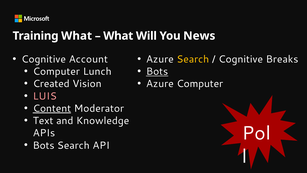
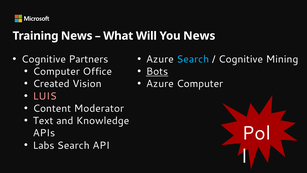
Training What: What -> News (77, 36)
Account: Account -> Partners (88, 59)
Search colour: yellow -> light blue (193, 59)
Breaks: Breaks -> Mining (282, 59)
Lunch: Lunch -> Office (97, 71)
Content underline: present -> none (52, 108)
Bots: Bots -> Labs (44, 145)
